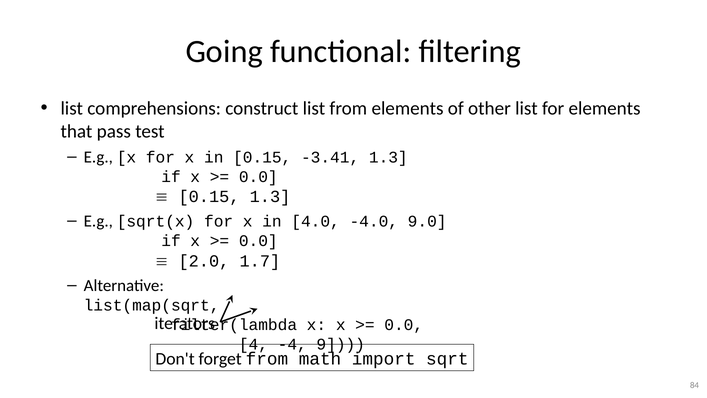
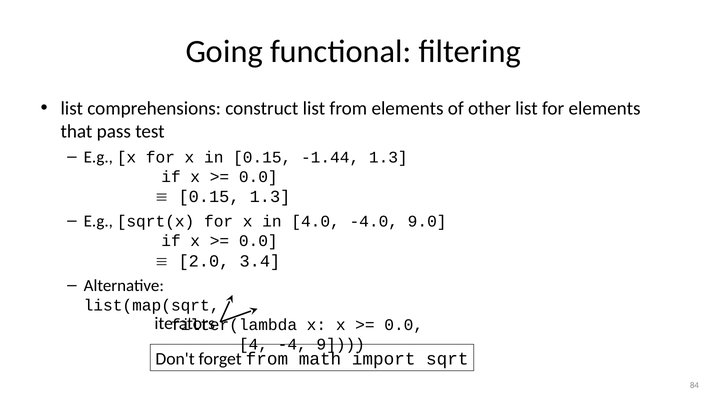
-3.41: -3.41 -> -1.44 (330, 157)
1.7: 1.7 -> 3.4 (260, 261)
